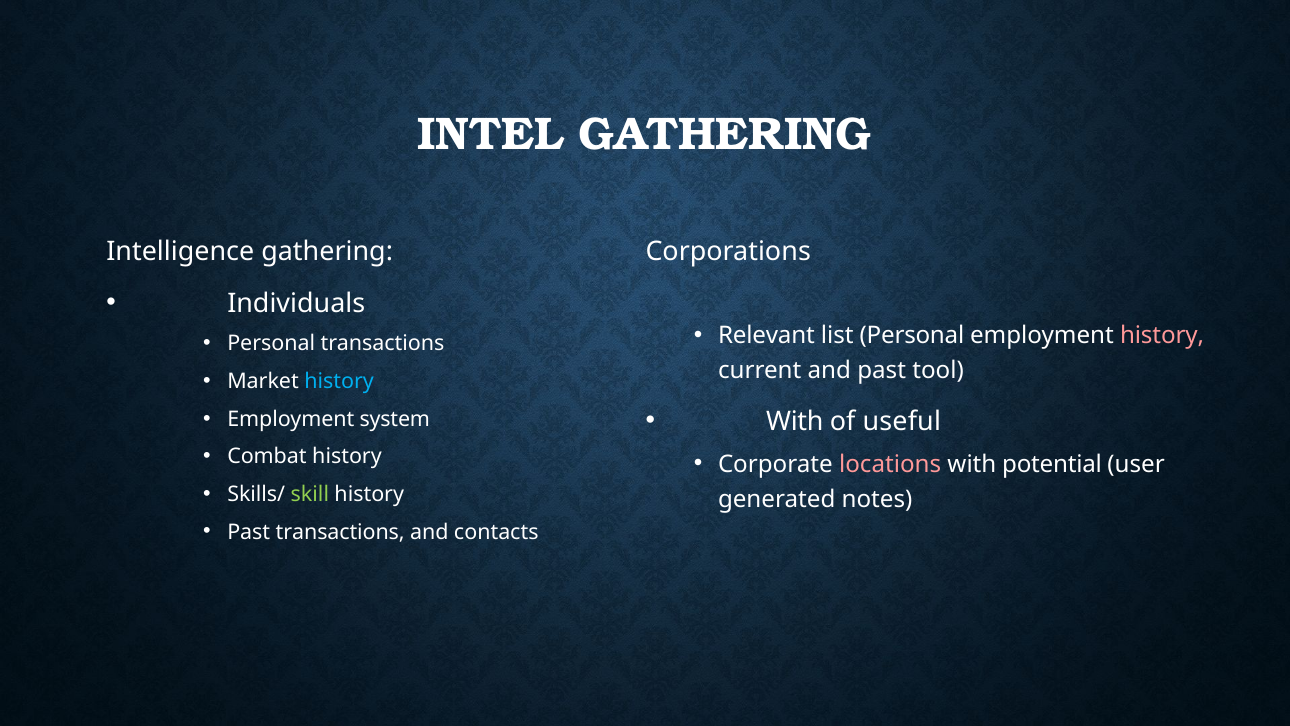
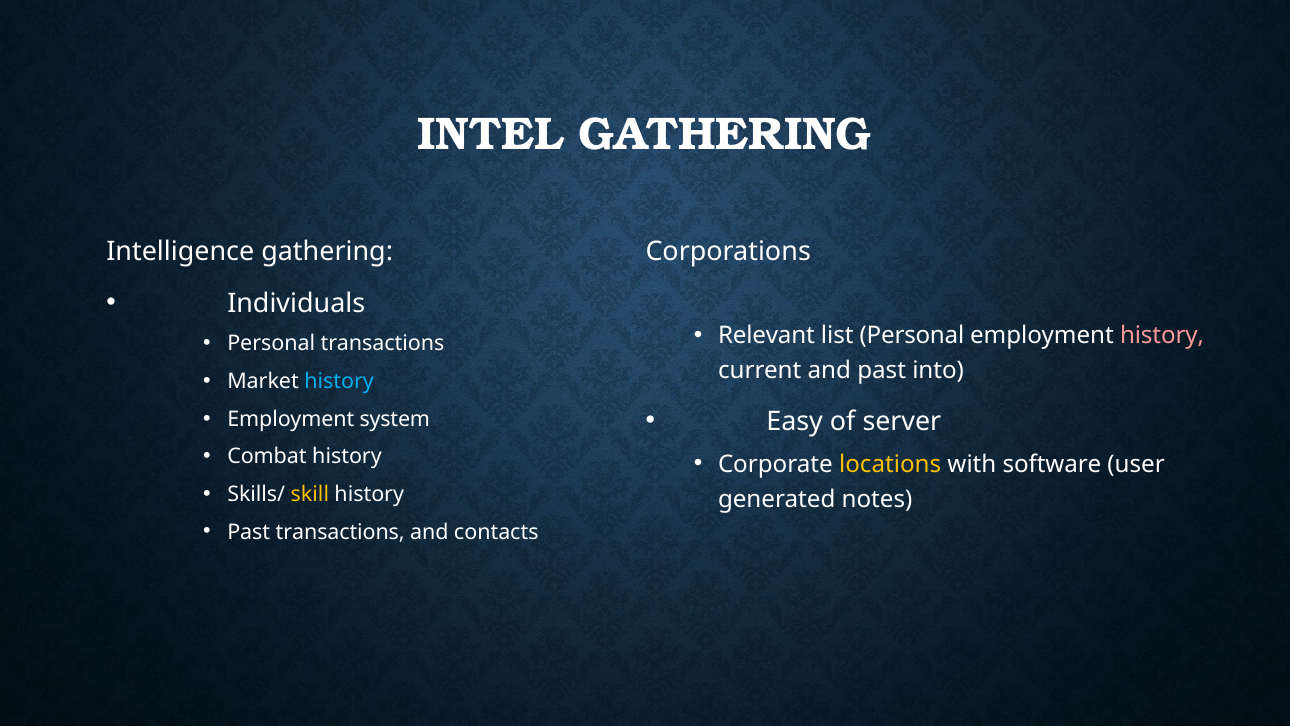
tool: tool -> into (938, 370)
With: With -> Easy (795, 421)
useful: useful -> server (902, 421)
locations colour: pink -> yellow (890, 464)
potential: potential -> software (1052, 464)
skill colour: light green -> yellow (310, 494)
